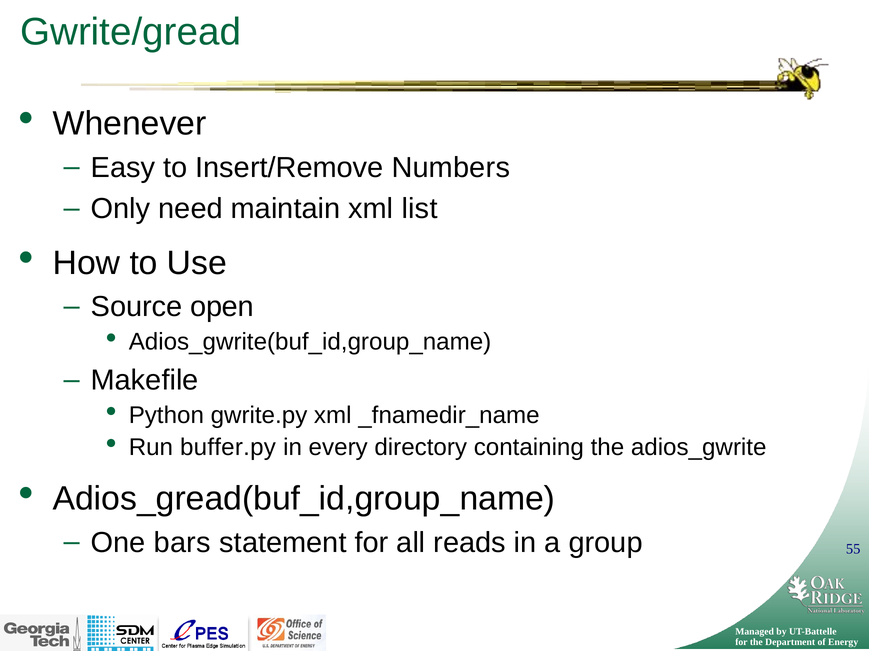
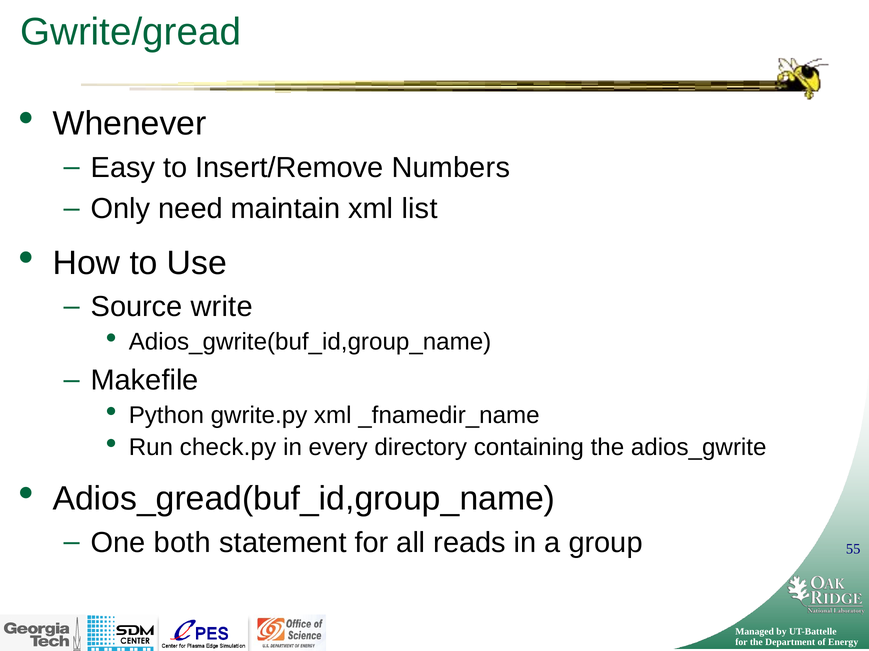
open: open -> write (222, 307)
buffer.py: buffer.py -> check.py (228, 448)
bars: bars -> both (182, 543)
